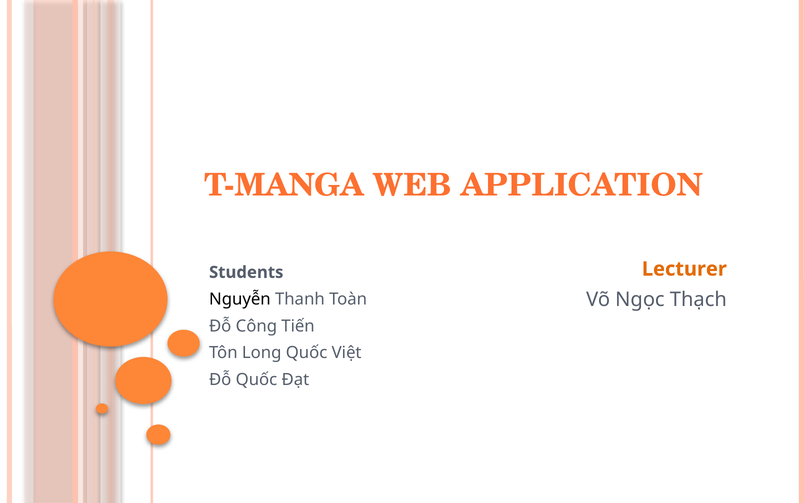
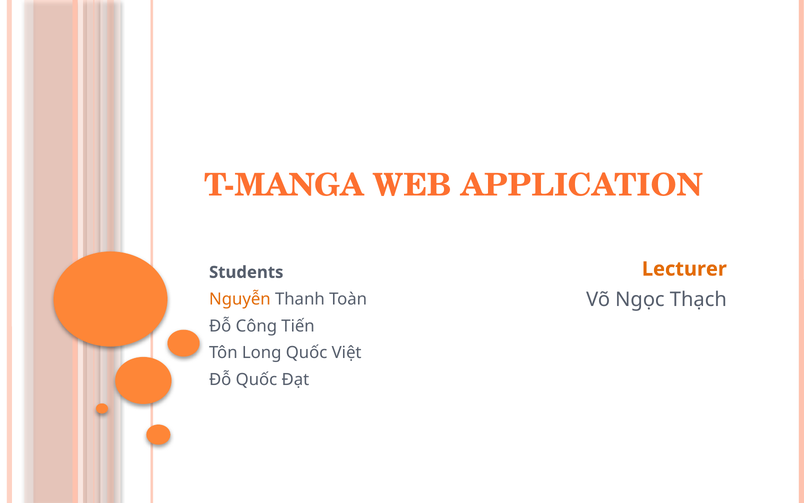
Nguyễn colour: black -> orange (240, 299)
